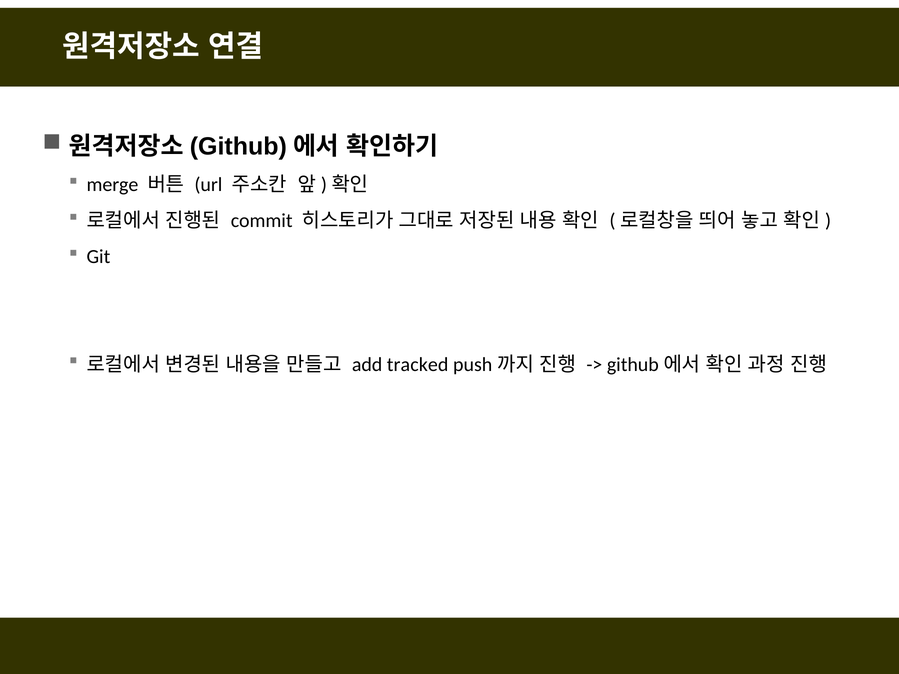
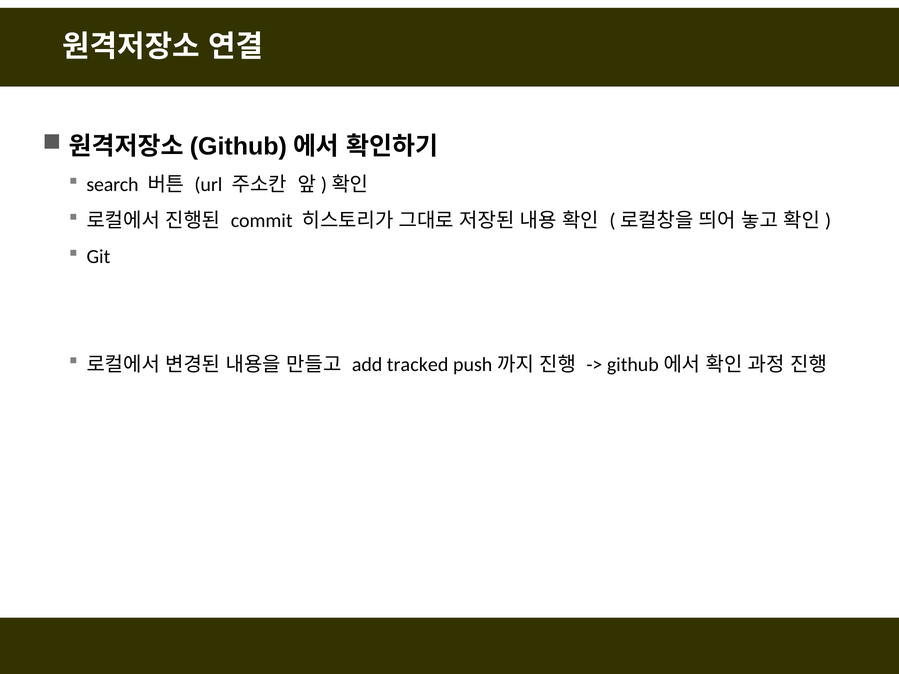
merge: merge -> search (113, 185)
